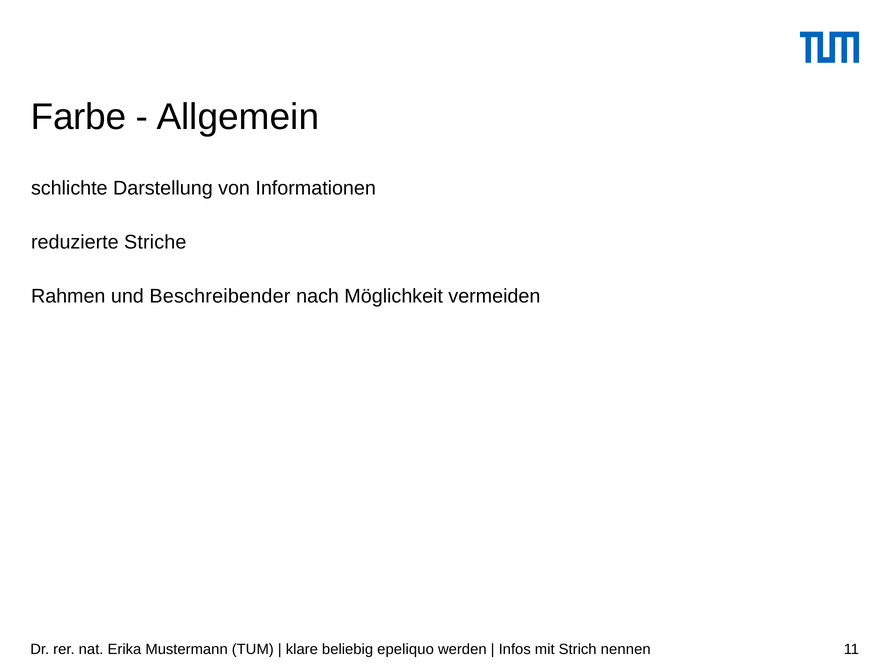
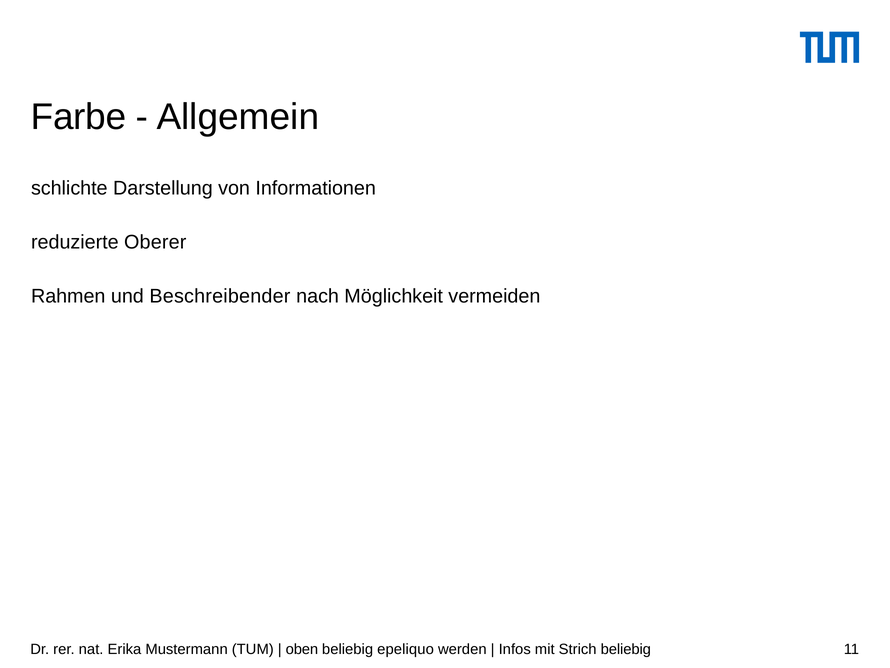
Striche: Striche -> Oberer (155, 242)
klare: klare -> oben (302, 649)
Strich nennen: nennen -> beliebig (626, 649)
